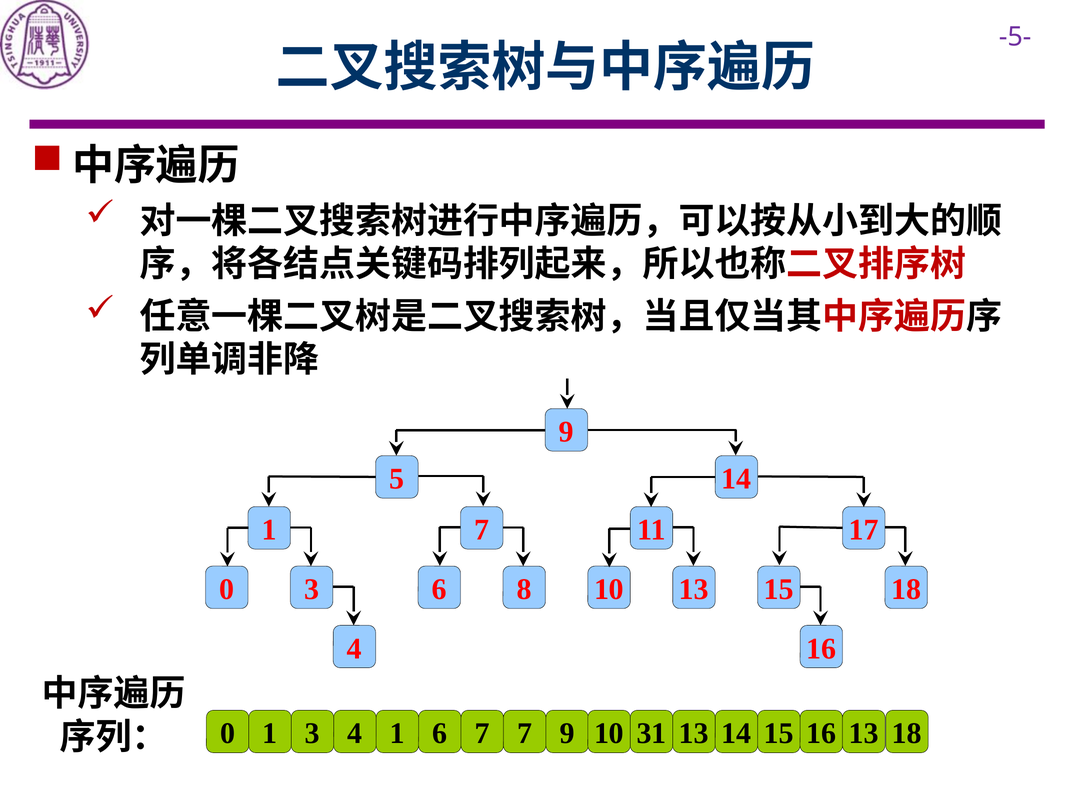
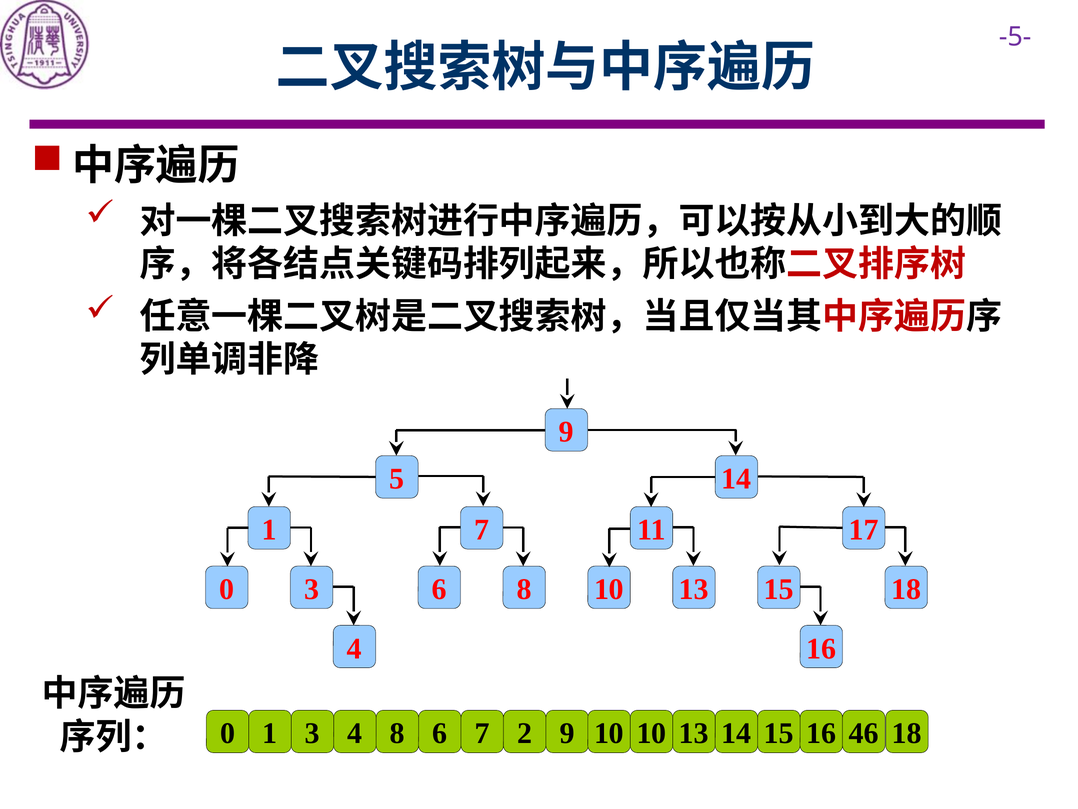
4 1: 1 -> 8 (397, 733)
7 7: 7 -> 2 (525, 733)
10 31: 31 -> 10 (652, 733)
16 13: 13 -> 46 (864, 733)
